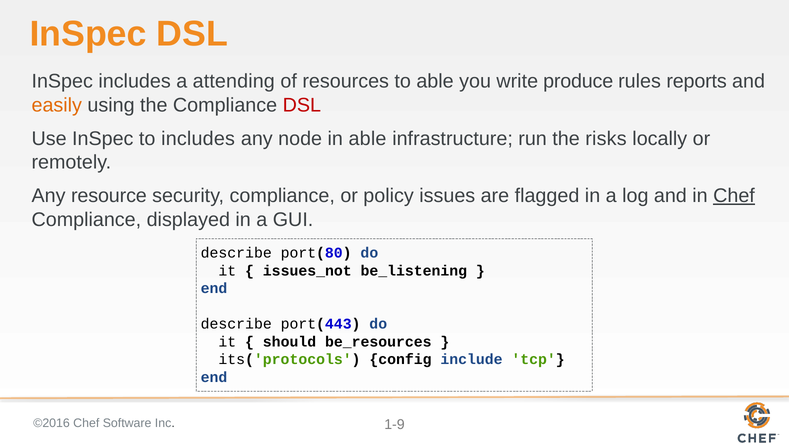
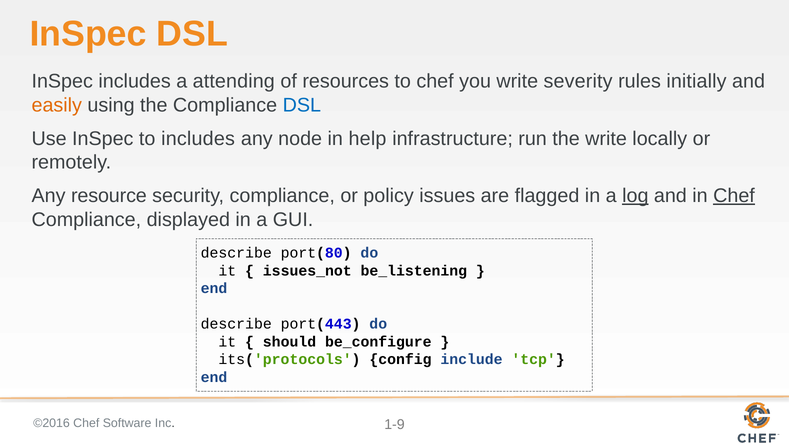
to able: able -> chef (435, 81)
produce: produce -> severity (578, 81)
reports: reports -> initially (696, 81)
DSL colour: red -> blue (302, 105)
in able: able -> help (367, 139)
the risks: risks -> write (606, 139)
log underline: none -> present (635, 196)
be_resources: be_resources -> be_configure (378, 342)
